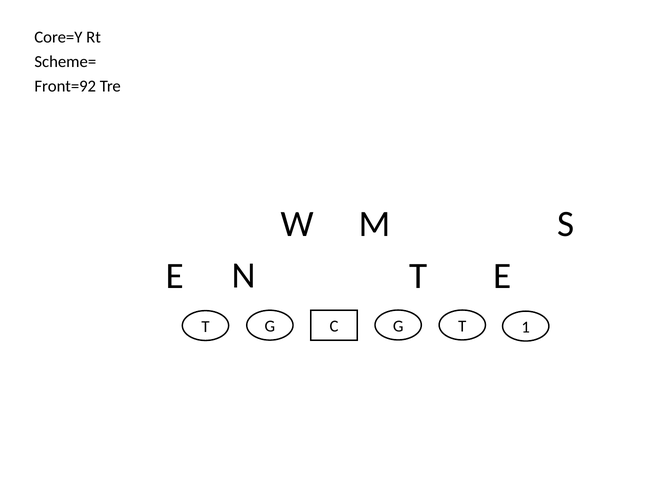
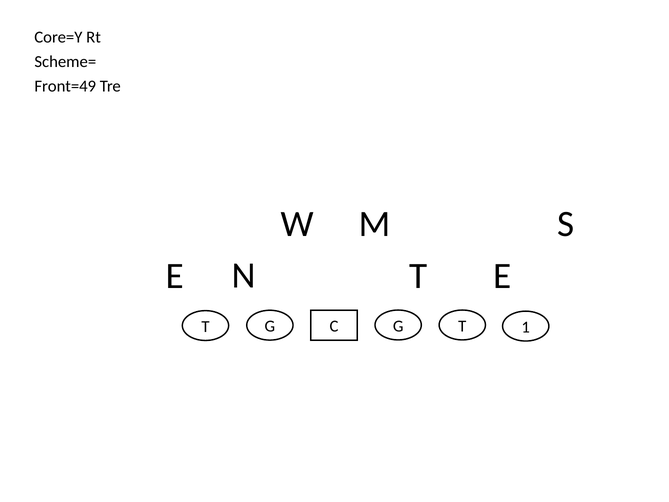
Front=92: Front=92 -> Front=49 (65, 86)
